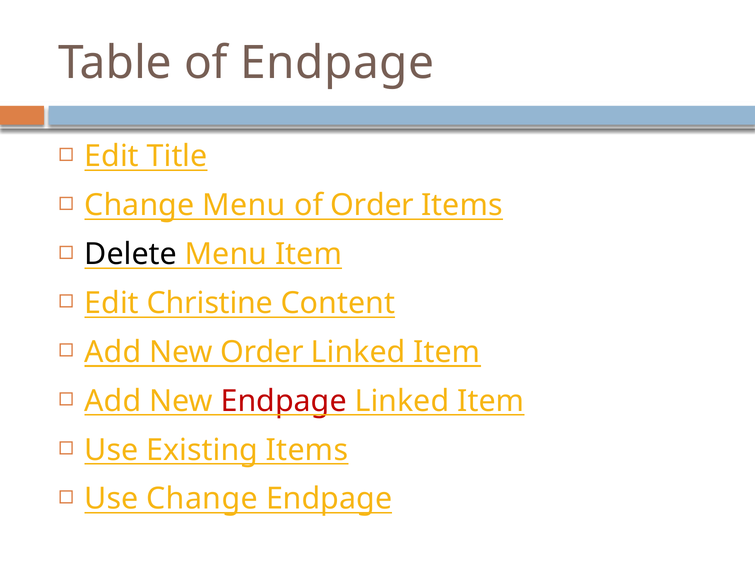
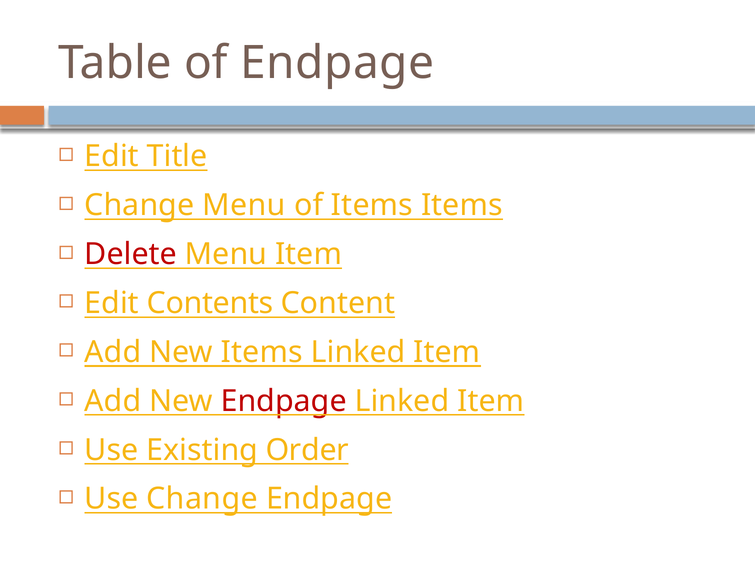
of Order: Order -> Items (372, 205)
Delete colour: black -> red (131, 254)
Christine: Christine -> Contents (210, 303)
New Order: Order -> Items (262, 352)
Existing Items: Items -> Order (307, 449)
